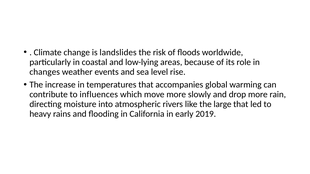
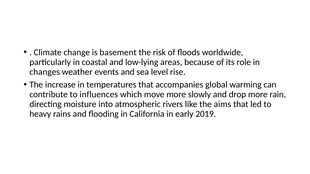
landslides: landslides -> basement (118, 52)
large: large -> aims (222, 104)
